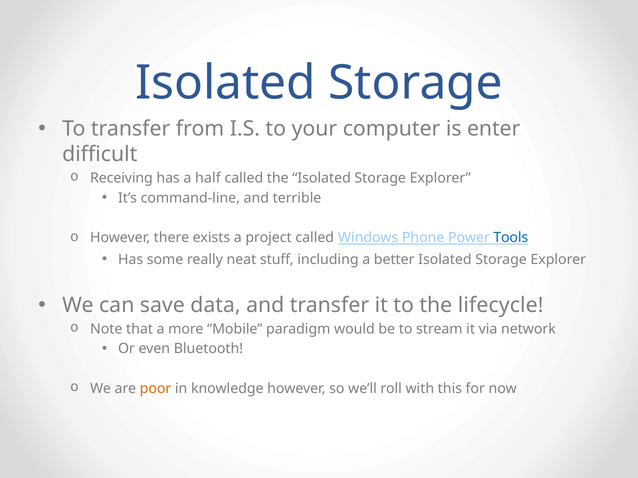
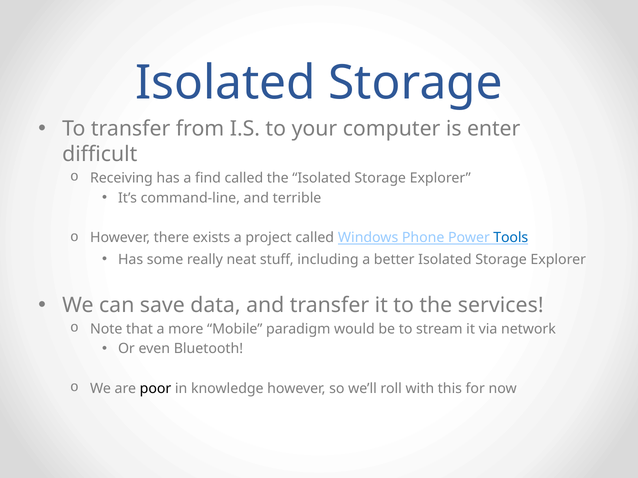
half: half -> find (208, 178)
lifecycle: lifecycle -> services (501, 306)
poor colour: orange -> black (155, 389)
